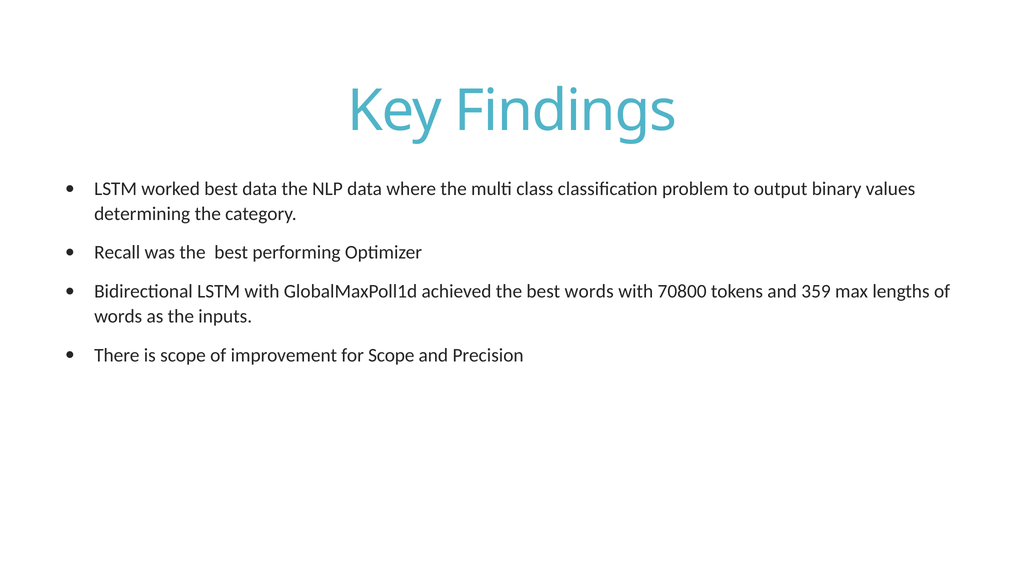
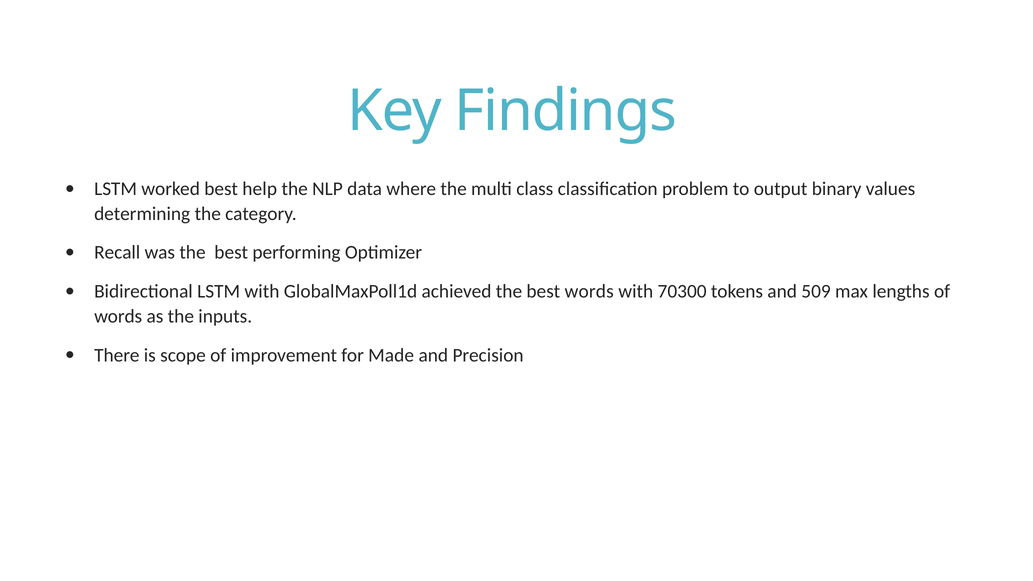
best data: data -> help (260, 189)
70800: 70800 -> 70300 (682, 291)
359: 359 -> 509 (816, 291)
for Scope: Scope -> Made (391, 355)
